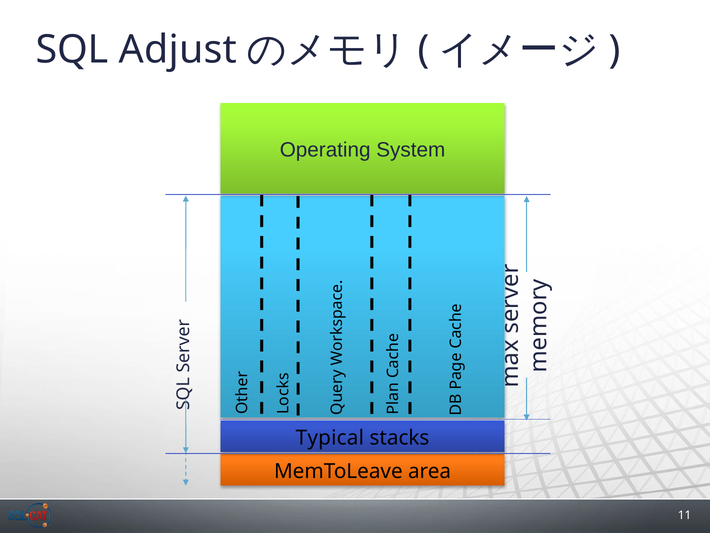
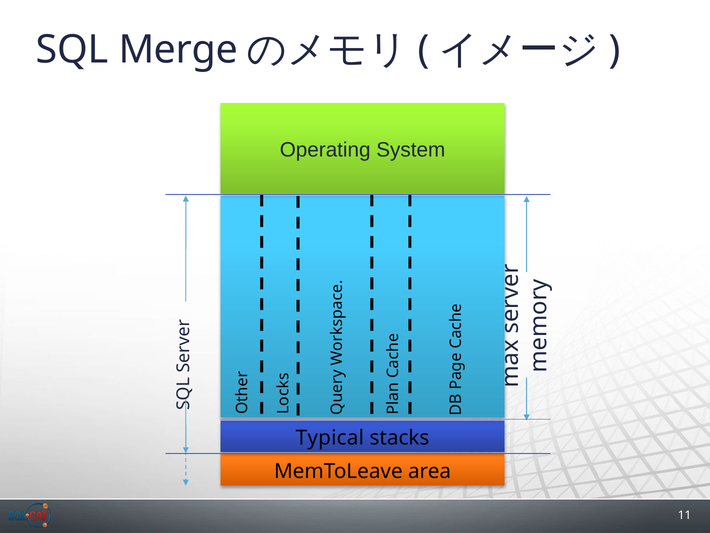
Adjust: Adjust -> Merge (178, 49)
